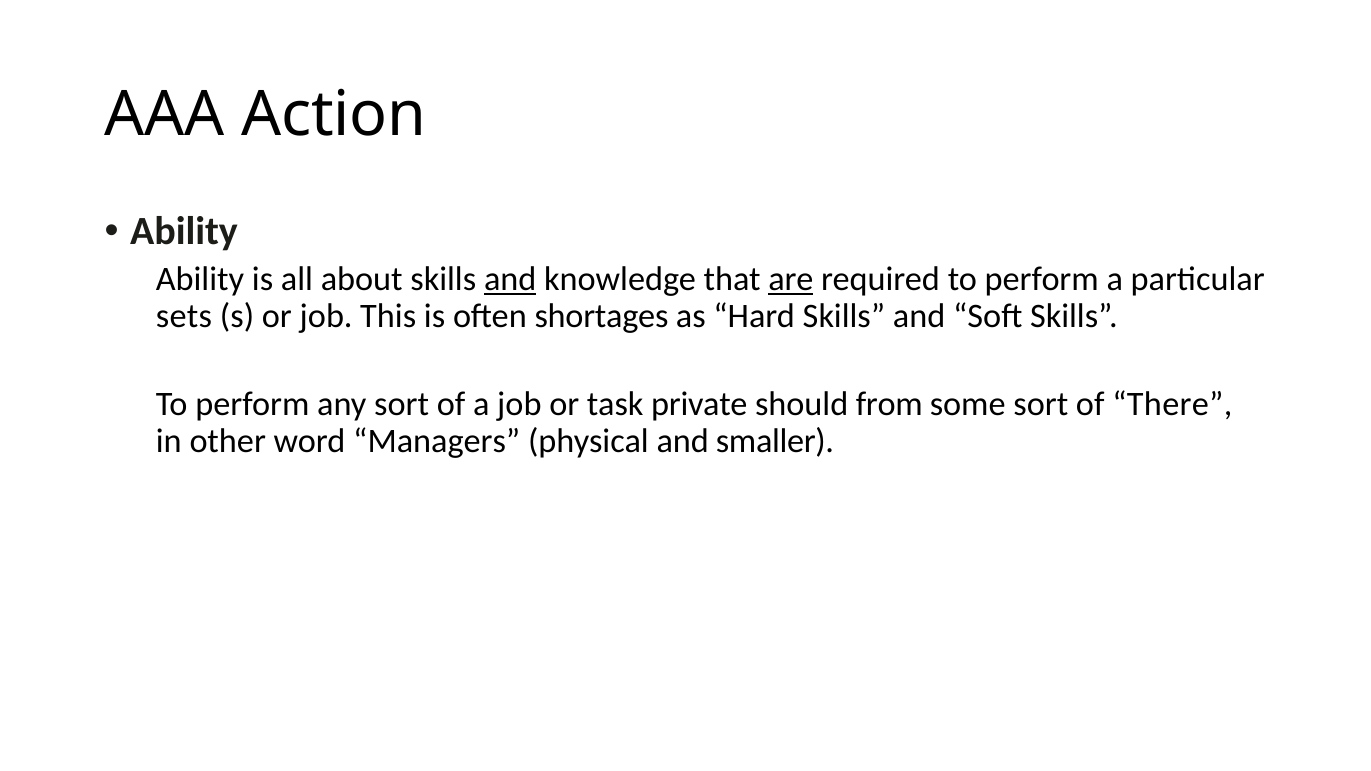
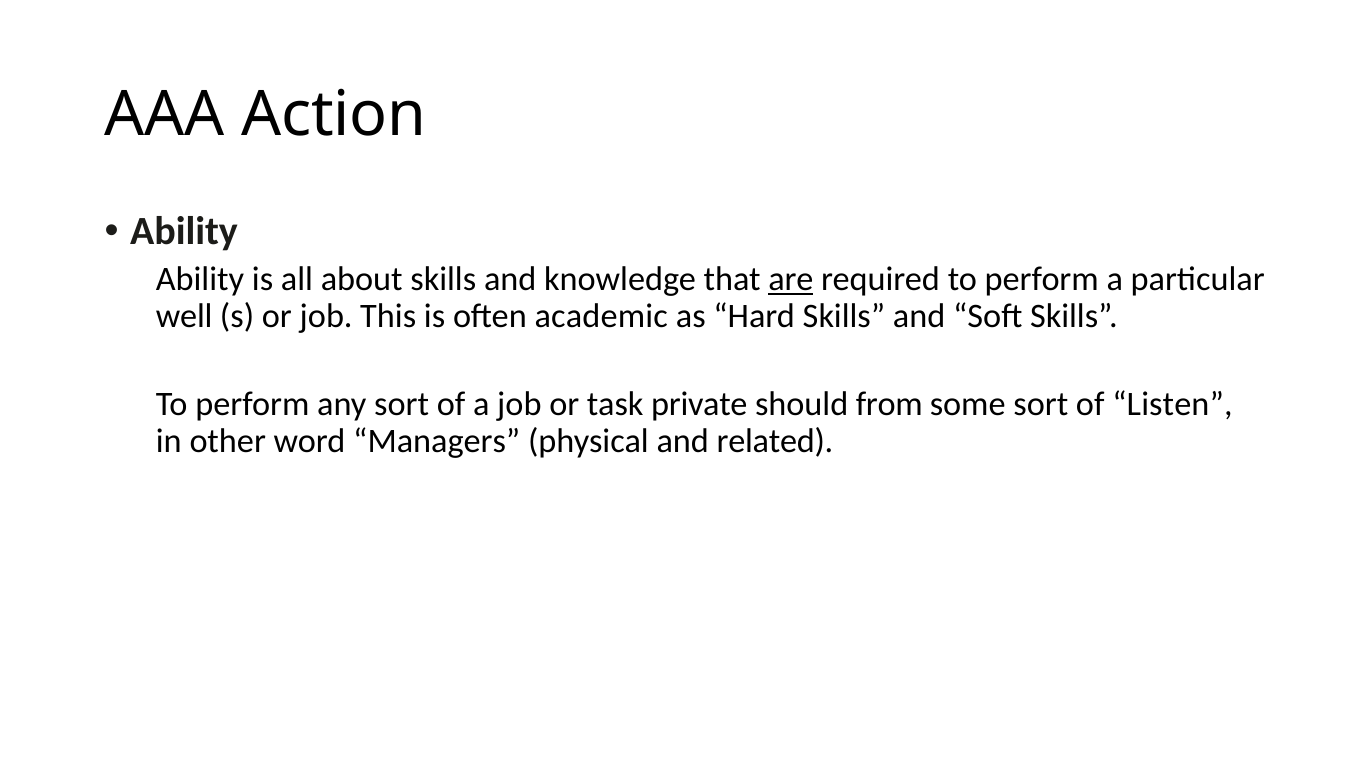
and underline: present -> none (510, 279)
sets: sets -> well (184, 316)
shortages: shortages -> academic (601, 316)
There: There -> Listen (1172, 404)
smaller: smaller -> related (775, 441)
